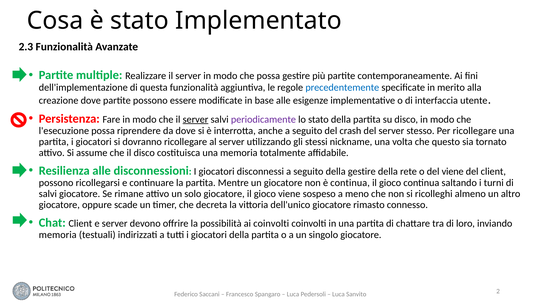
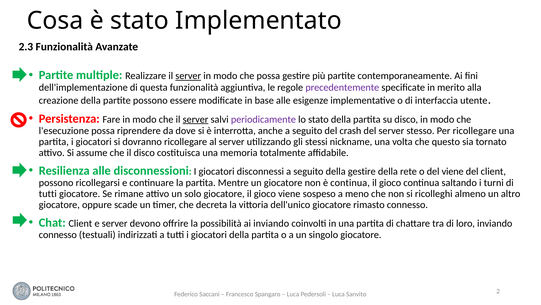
server underline: none -> present (188, 76)
precedentemente colour: blue -> purple (342, 87)
creazione dove: dove -> della (91, 100)
salvi: salvi -> tutti (48, 193)
ai coinvolti: coinvolti -> inviando (271, 223)
memoria: memoria -> connesso (58, 234)
